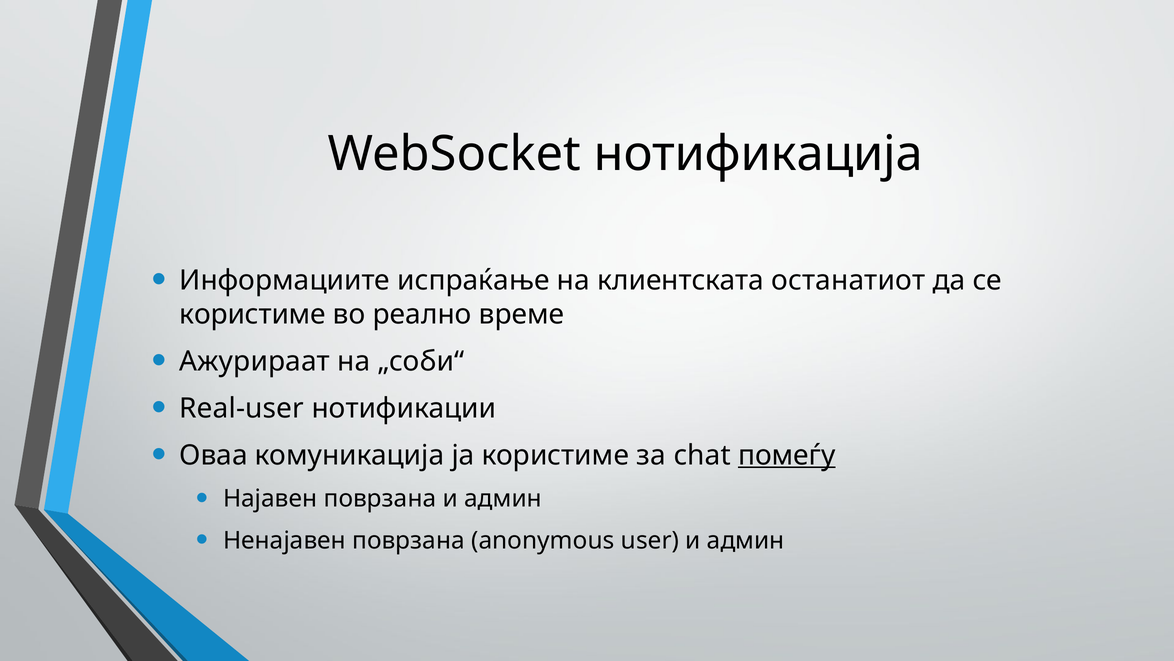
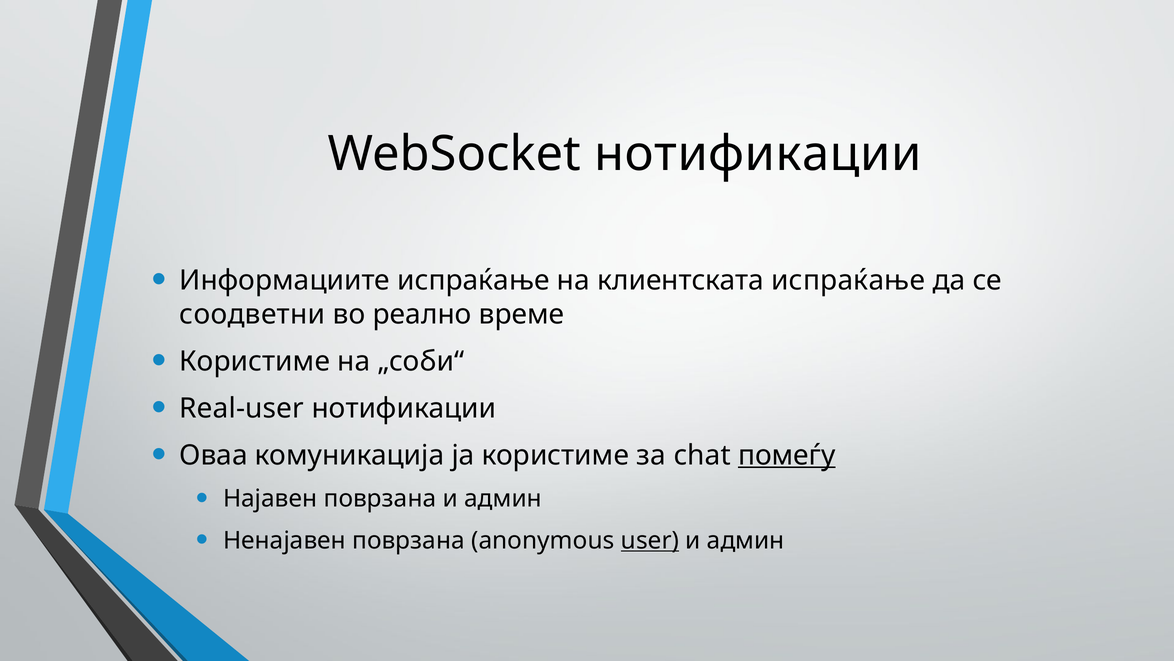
WebSocket нотификација: нотификација -> нотификации (758, 154)
клиентската останатиот: останатиот -> испраќање (848, 280)
користиме: користиме -> соодветни (252, 314)
Ажурираат: Ажурираат -> Користиме (255, 361)
user underline: none -> present (650, 540)
